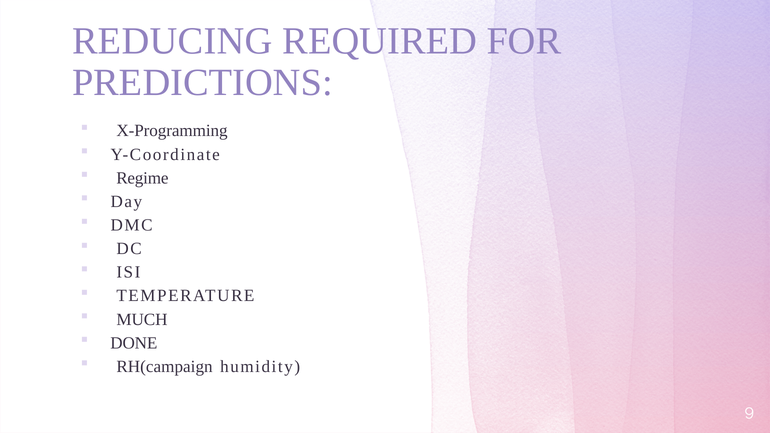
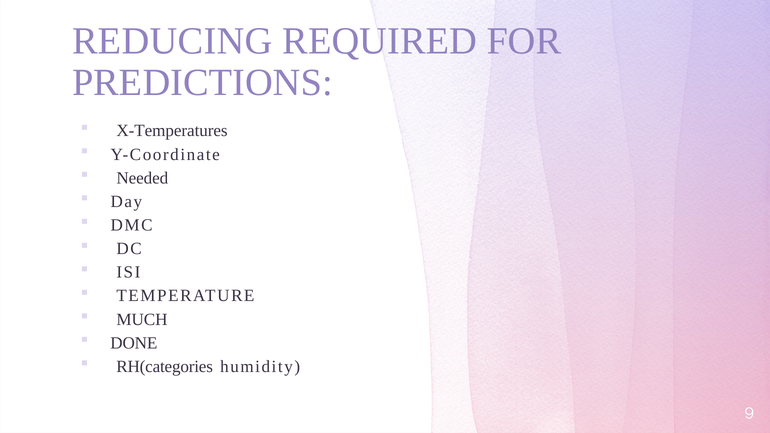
X-Programming: X-Programming -> X-Temperatures (172, 131)
Regime: Regime -> Needed (142, 178)
RH(campaign: RH(campaign -> RH(categories (165, 367)
